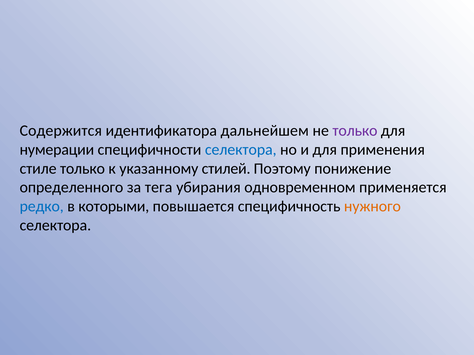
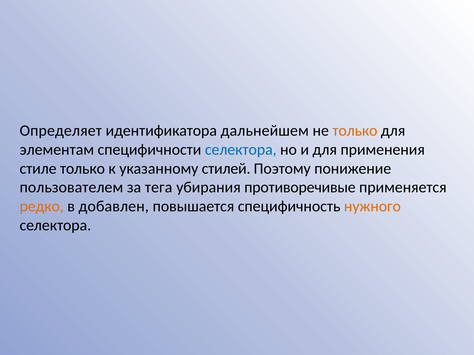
Содержится: Содержится -> Определяет (61, 131)
только colour: purple -> orange (355, 131)
нумерации: нумерации -> элементам (57, 150)
определенного: определенного -> пользователем (71, 188)
одновременном: одновременном -> противоречивые (300, 188)
редко colour: blue -> orange (42, 207)
которыми: которыми -> добавлен (114, 207)
